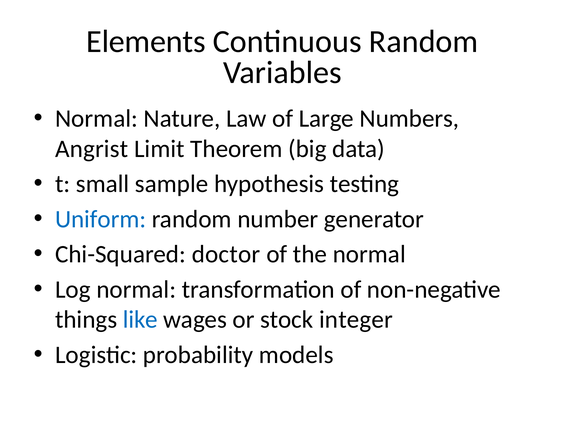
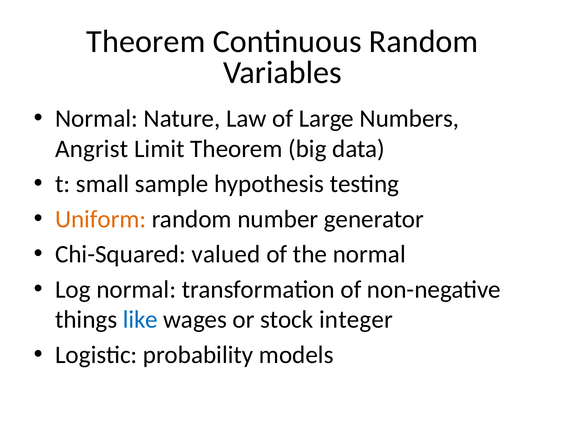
Elements: Elements -> Theorem (146, 42)
Uniform colour: blue -> orange (101, 219)
doctor: doctor -> valued (226, 254)
